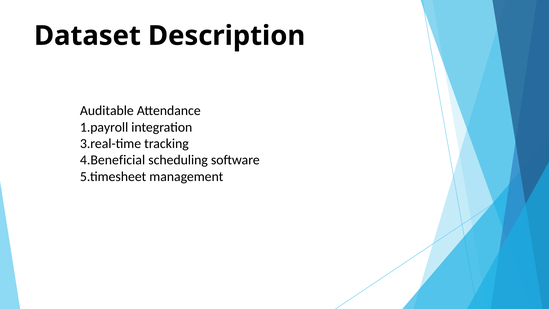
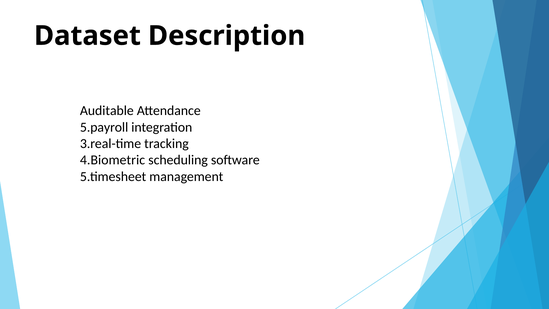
1.payroll: 1.payroll -> 5.payroll (104, 127)
4.Beneficial: 4.Beneficial -> 4.Biometric (113, 160)
